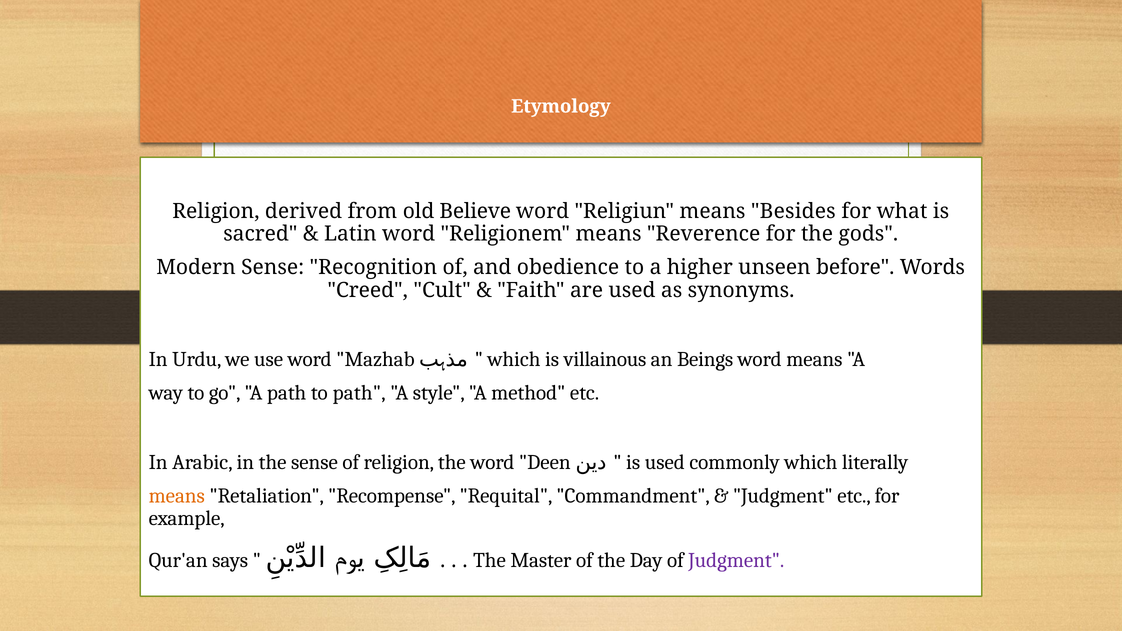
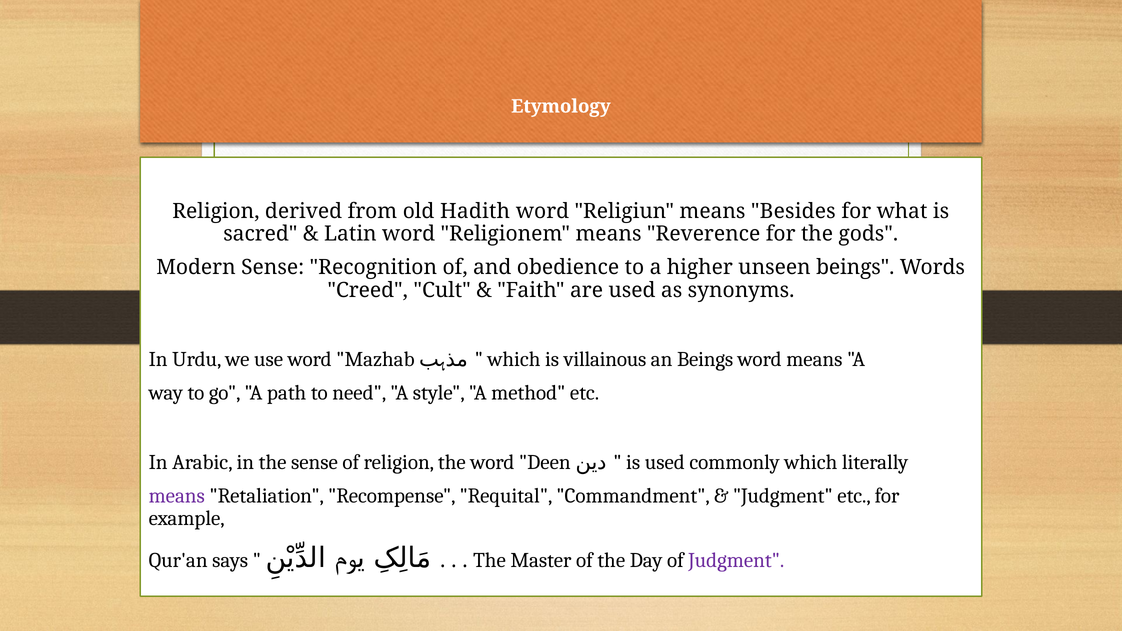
Believe: Believe -> Hadith (475, 211)
unseen before: before -> beings (855, 267)
to path: path -> need (359, 393)
means colour: orange -> purple (177, 496)
